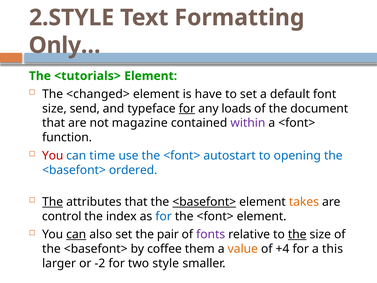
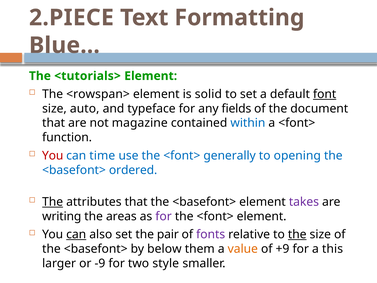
2.STYLE: 2.STYLE -> 2.PIECE (71, 18)
Only…: Only… -> Blue… (64, 45)
<changed>: <changed> -> <rowspan> (98, 94)
have: have -> solid (208, 94)
font underline: none -> present (325, 94)
send: send -> auto (85, 108)
for underline: present -> none (187, 108)
loads: loads -> fields (236, 108)
within colour: purple -> blue (248, 123)
autostart: autostart -> generally (230, 155)
<basefont> underline: present -> none (204, 202)
takes colour: orange -> purple (304, 202)
control: control -> writing (62, 216)
index: index -> areas (121, 216)
for colour: blue -> purple (164, 216)
coffee: coffee -> below (164, 249)
+4: +4 -> +9 (282, 249)
-2: -2 -> -9 (100, 263)
